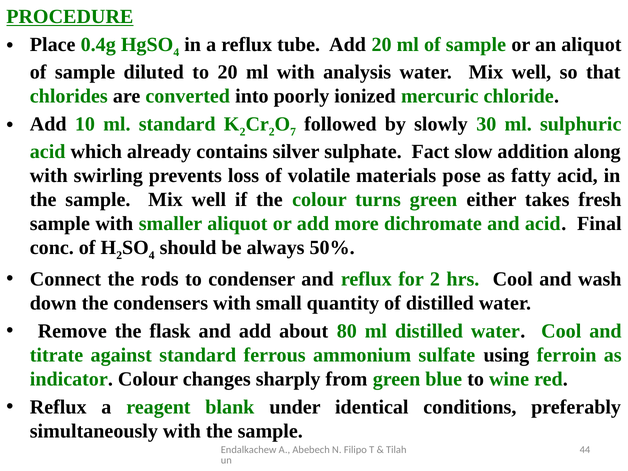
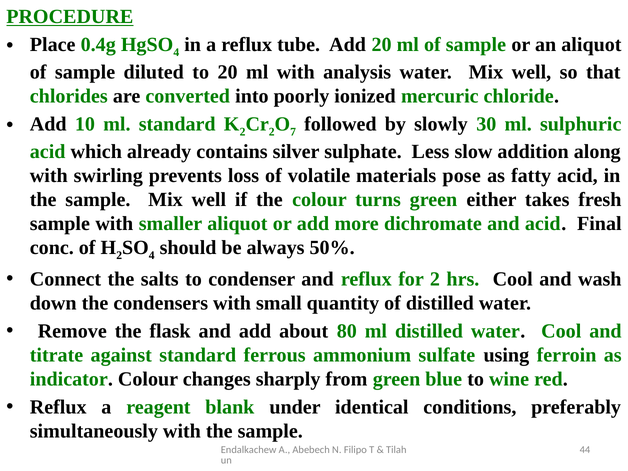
Fact: Fact -> Less (430, 151)
rods: rods -> salts (160, 279)
